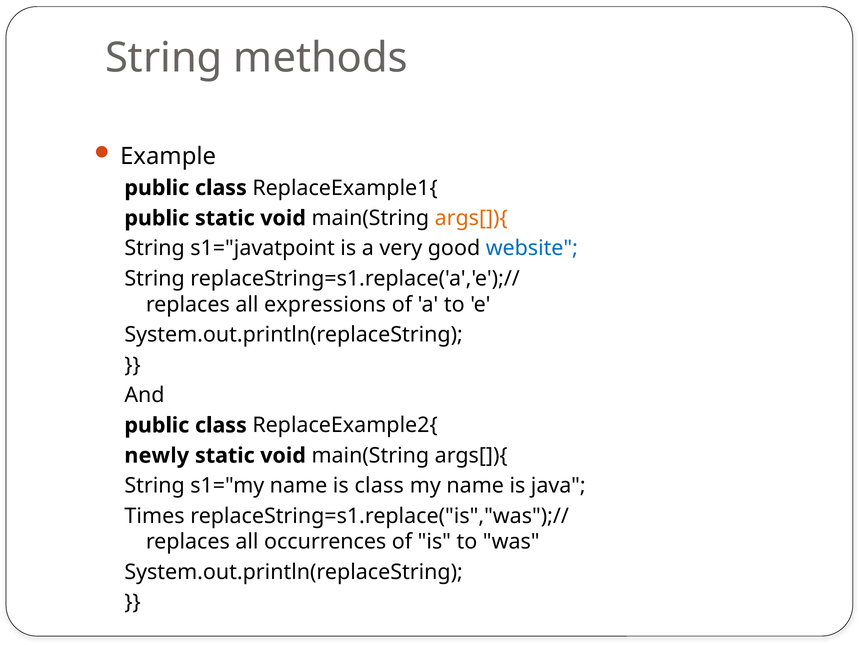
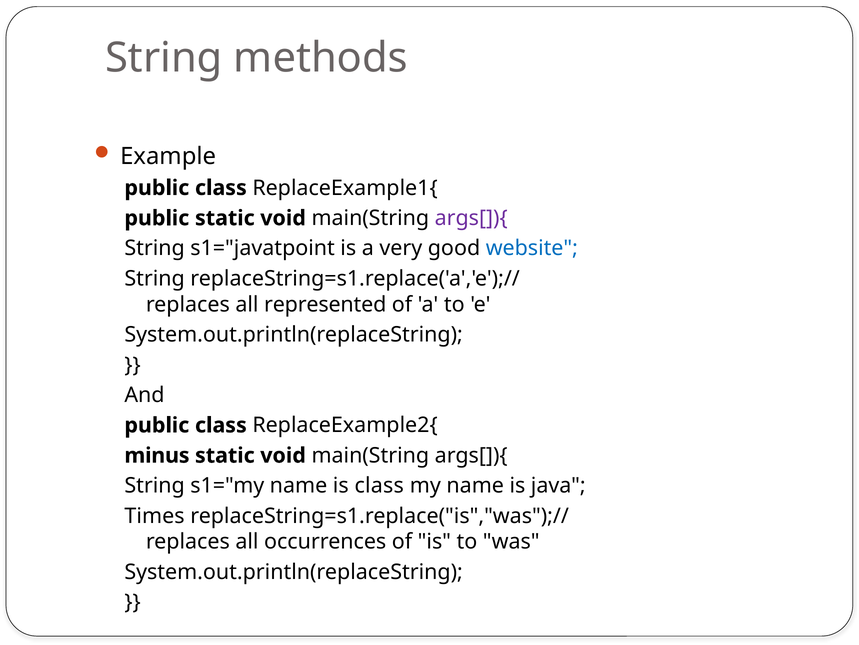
args[]){ colour: orange -> purple (471, 218)
expressions: expressions -> represented (325, 304)
newly: newly -> minus (157, 455)
